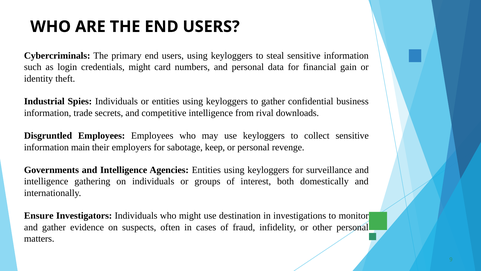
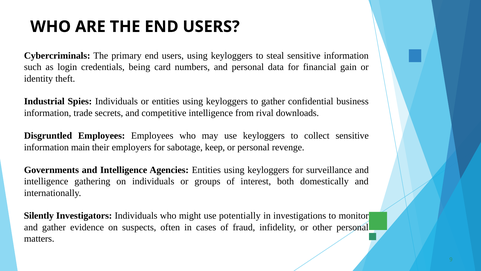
credentials might: might -> being (139, 67)
Ensure: Ensure -> Silently (39, 215)
destination: destination -> potentially (240, 215)
